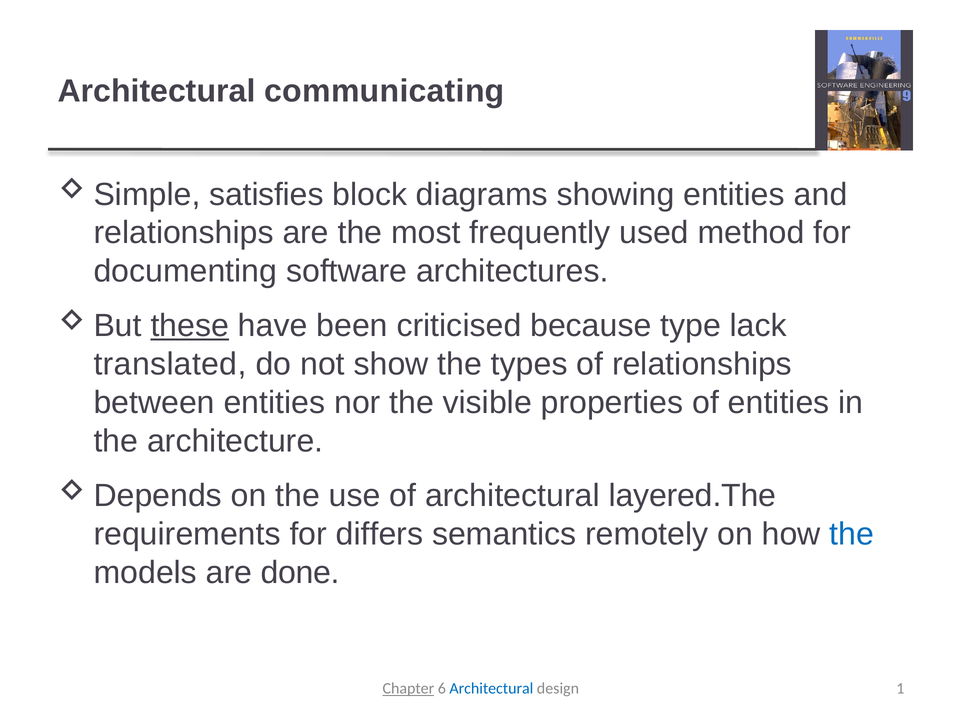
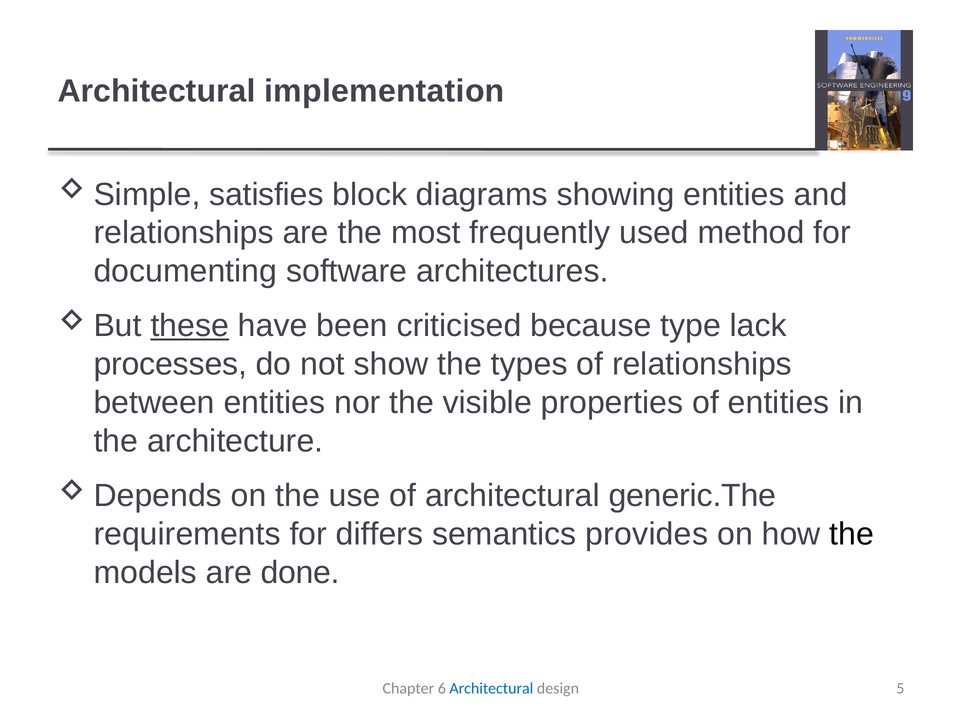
communicating: communicating -> implementation (384, 91)
translated: translated -> processes (170, 365)
layered.The: layered.The -> generic.The (692, 496)
remotely: remotely -> provides (647, 535)
the colour: blue -> black (852, 535)
Chapter underline: present -> none (408, 689)
1: 1 -> 5 (900, 689)
